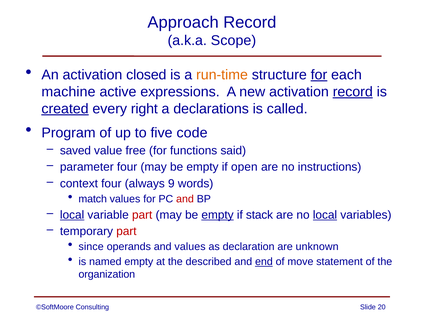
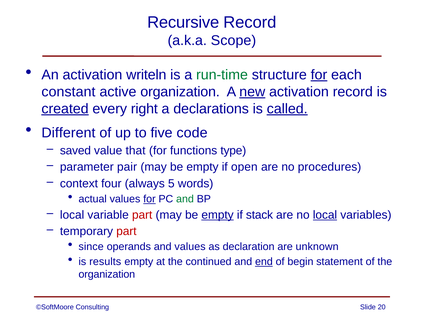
Approach: Approach -> Recursive (183, 22)
closed: closed -> writeln (146, 75)
run-time colour: orange -> green (222, 75)
machine: machine -> constant (68, 92)
active expressions: expressions -> organization (180, 92)
new underline: none -> present (252, 92)
record underline: present -> none (353, 92)
called underline: none -> present (287, 109)
Program: Program -> Different (68, 133)
free: free -> that (136, 151)
said: said -> type (233, 151)
parameter four: four -> pair (127, 167)
instructions: instructions -> procedures (330, 167)
9: 9 -> 5 (171, 184)
match: match -> actual (93, 199)
for underline: none -> present (149, 199)
and colour: red -> green (185, 199)
local underline: present -> none (72, 215)
named: named -> results (105, 262)
described: described -> continued (209, 262)
move: move -> begin (300, 262)
